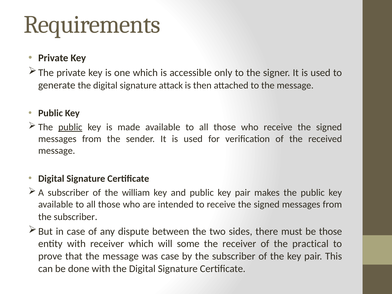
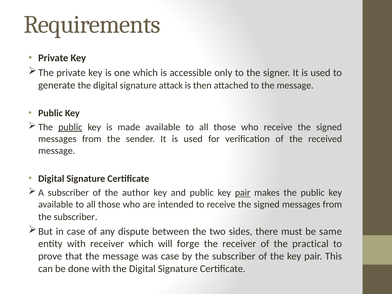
william: william -> author (136, 193)
pair underline: none -> present (243, 193)
be those: those -> same (330, 231)
some: some -> forge (188, 244)
